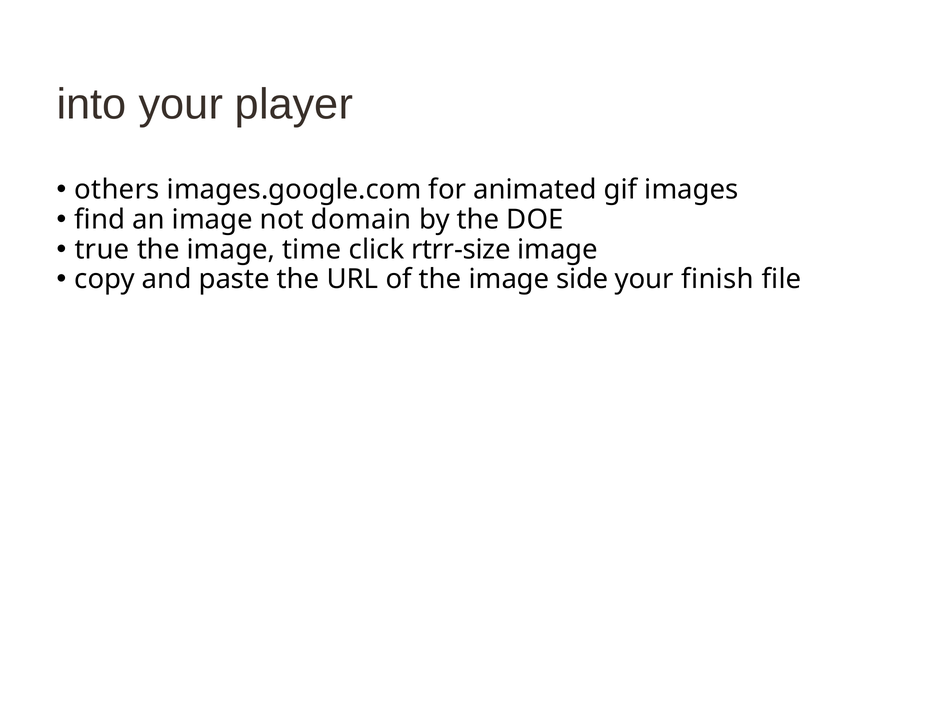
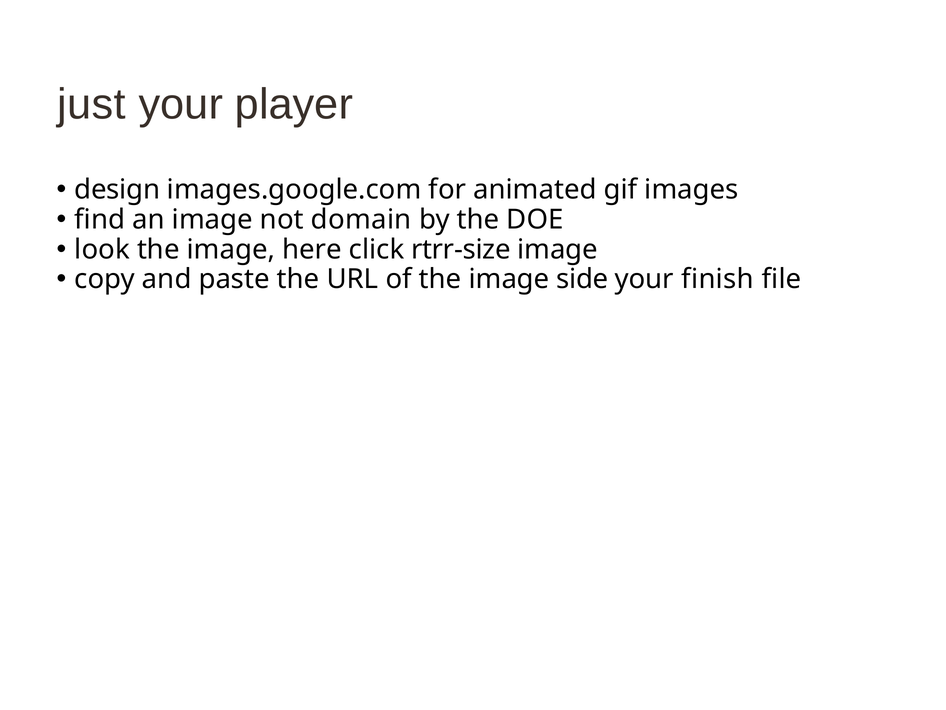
into: into -> just (91, 104)
others: others -> design (117, 190)
true: true -> look (102, 249)
time: time -> here (312, 249)
